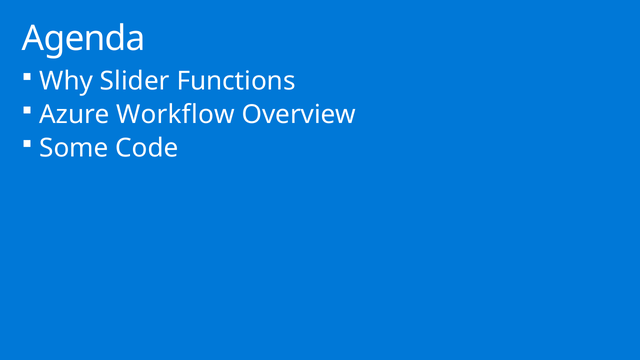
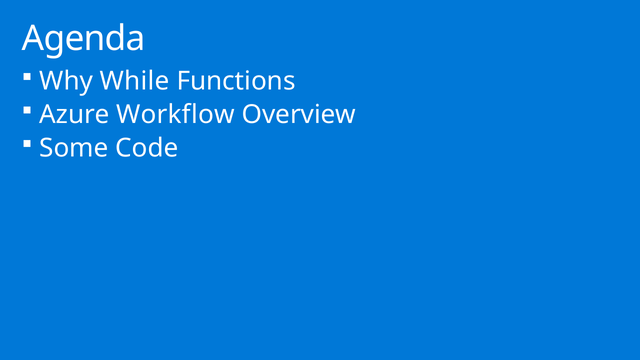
Slider: Slider -> While (135, 81)
